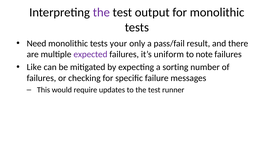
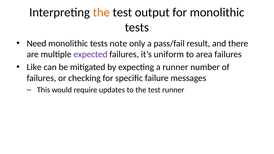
the colour: purple -> orange (101, 12)
your: your -> note (118, 43)
note: note -> area (204, 54)
a sorting: sorting -> runner (175, 67)
